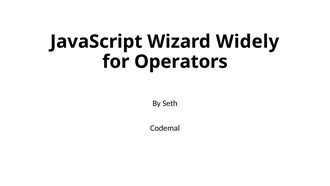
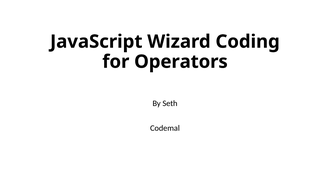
Widely: Widely -> Coding (248, 42)
